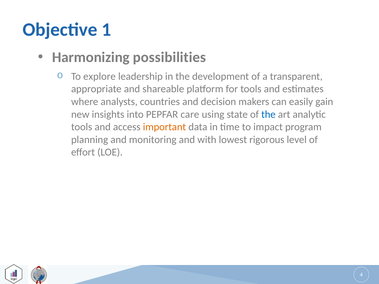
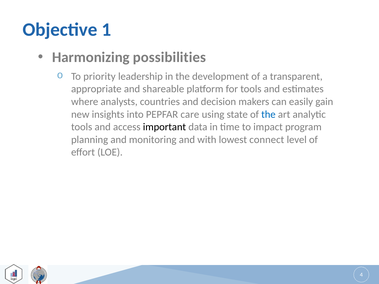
explore: explore -> priority (99, 76)
important colour: orange -> black (164, 127)
rigorous: rigorous -> connect (267, 140)
